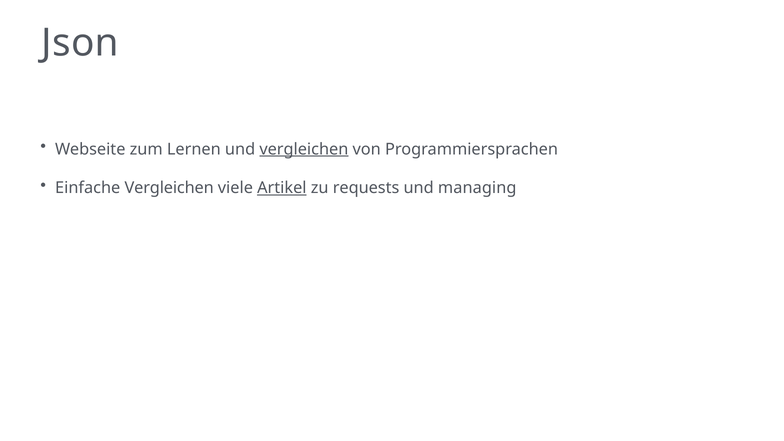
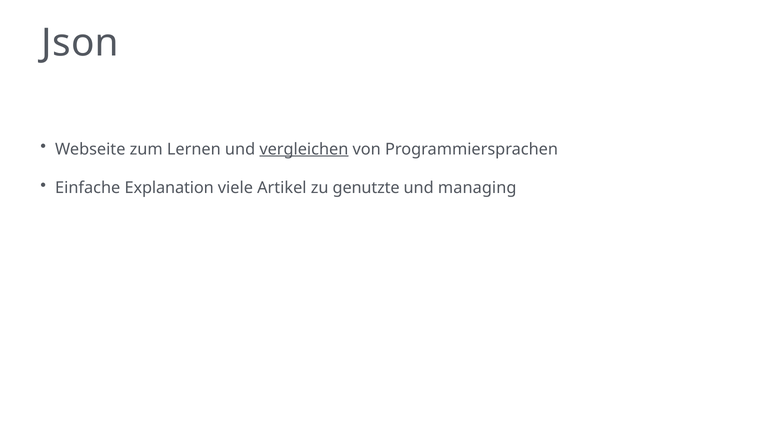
Einfache Vergleichen: Vergleichen -> Explanation (169, 188)
Artikel underline: present -> none (282, 188)
requests: requests -> genutzte (366, 188)
